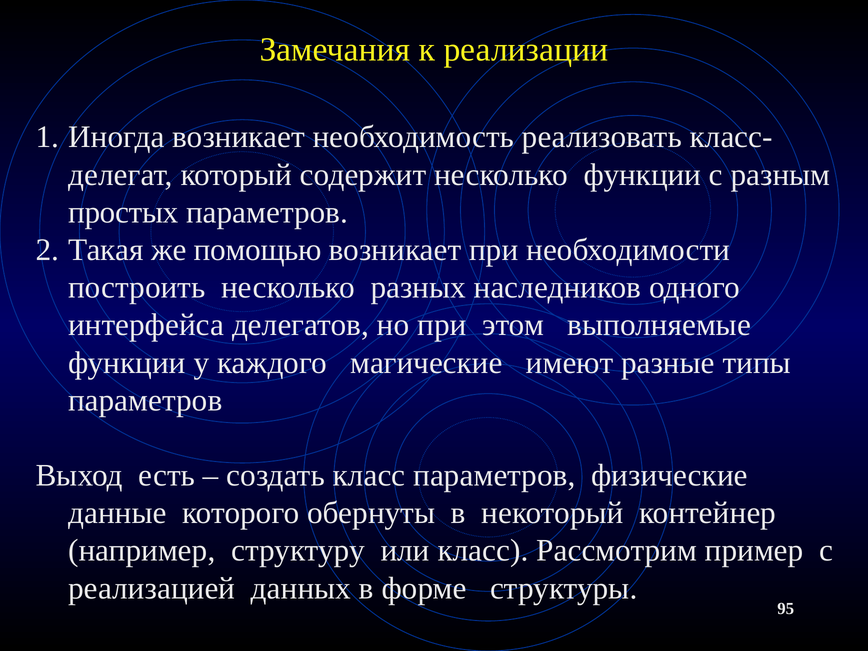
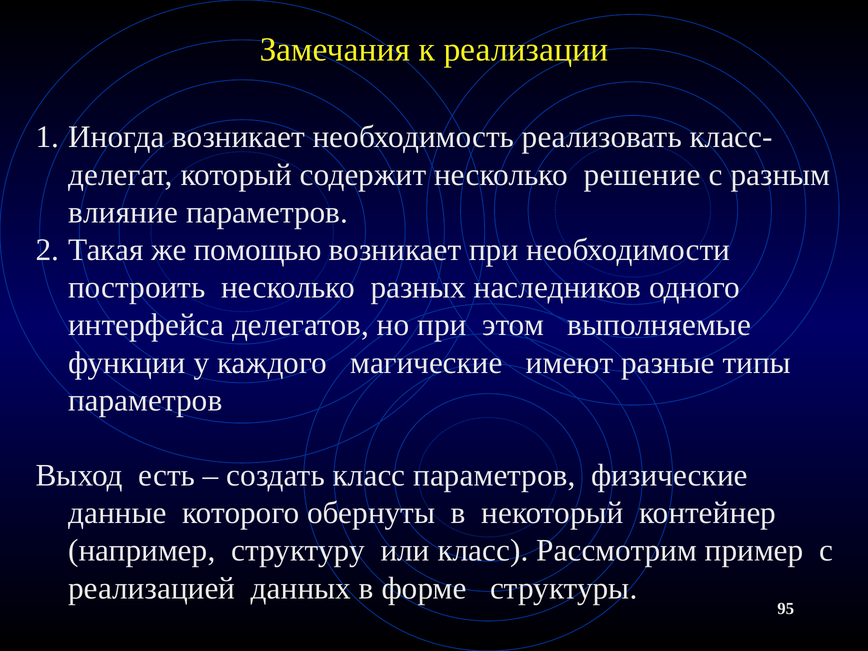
несколько функции: функции -> решение (642, 175)
простых: простых -> влияние (123, 212)
